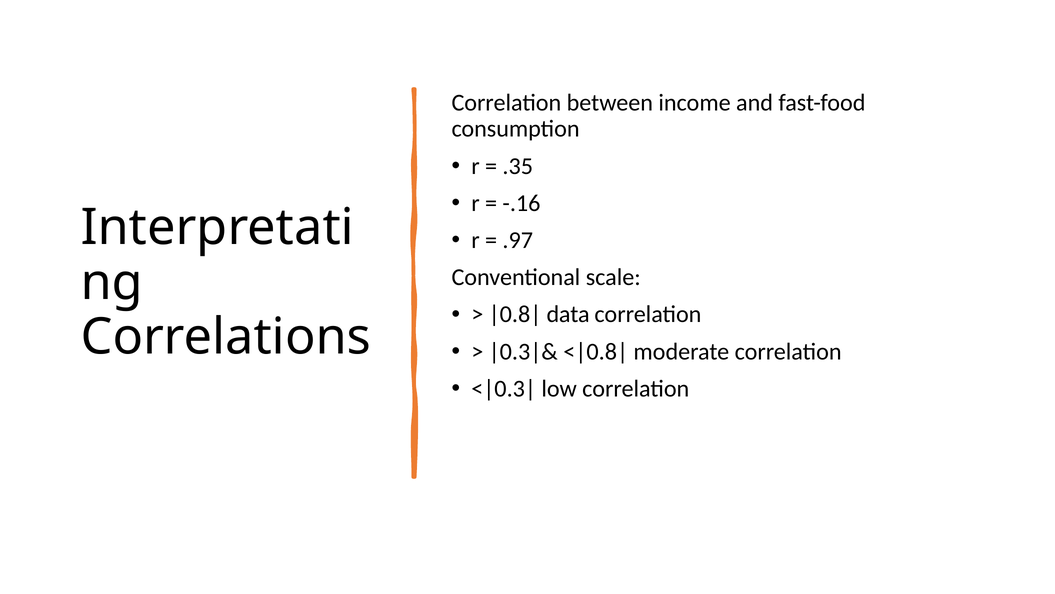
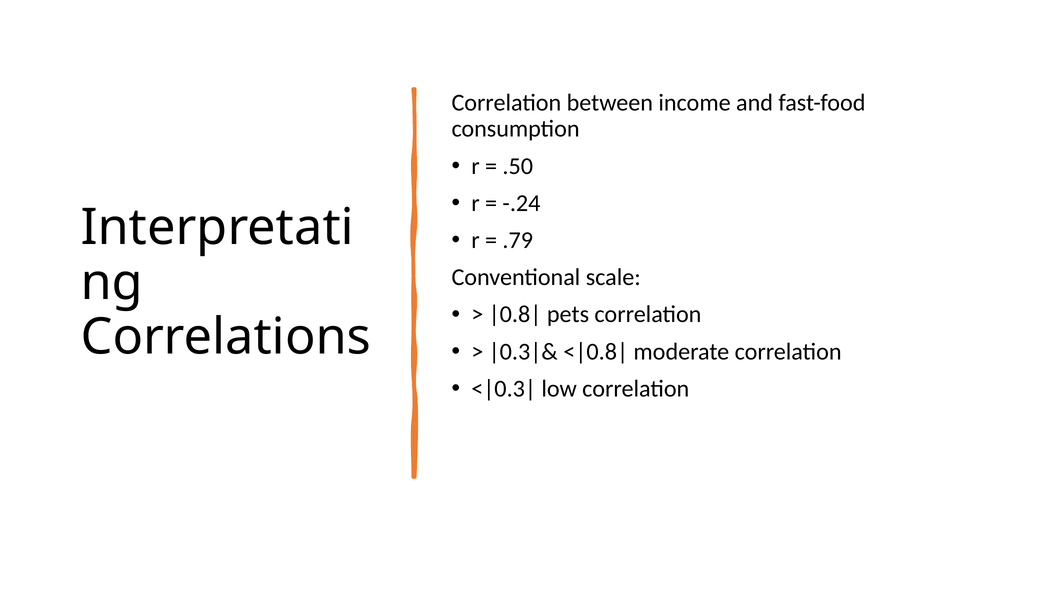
.35: .35 -> .50 (518, 166)
-.16: -.16 -> -.24 (521, 203)
.97: .97 -> .79 (518, 240)
data: data -> pets (568, 314)
